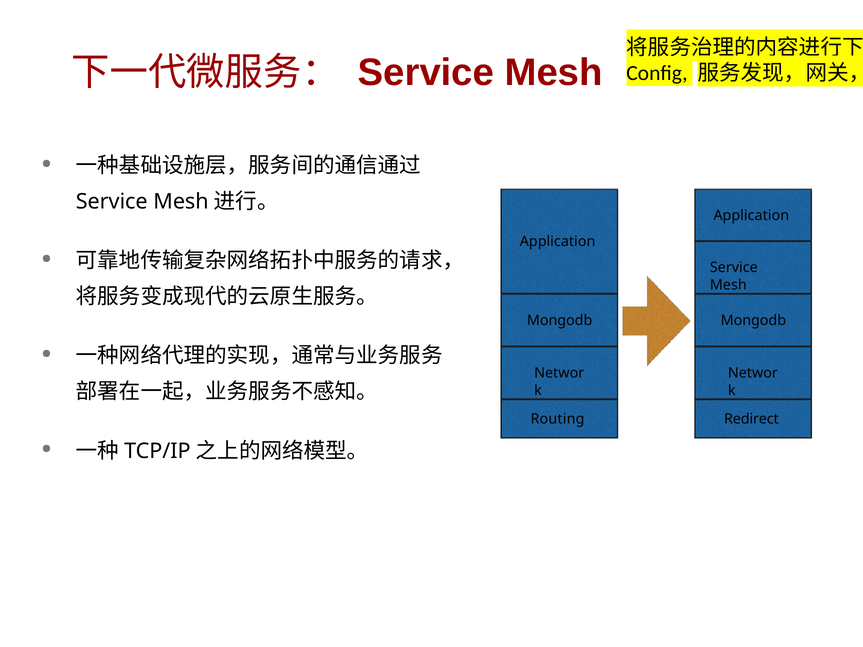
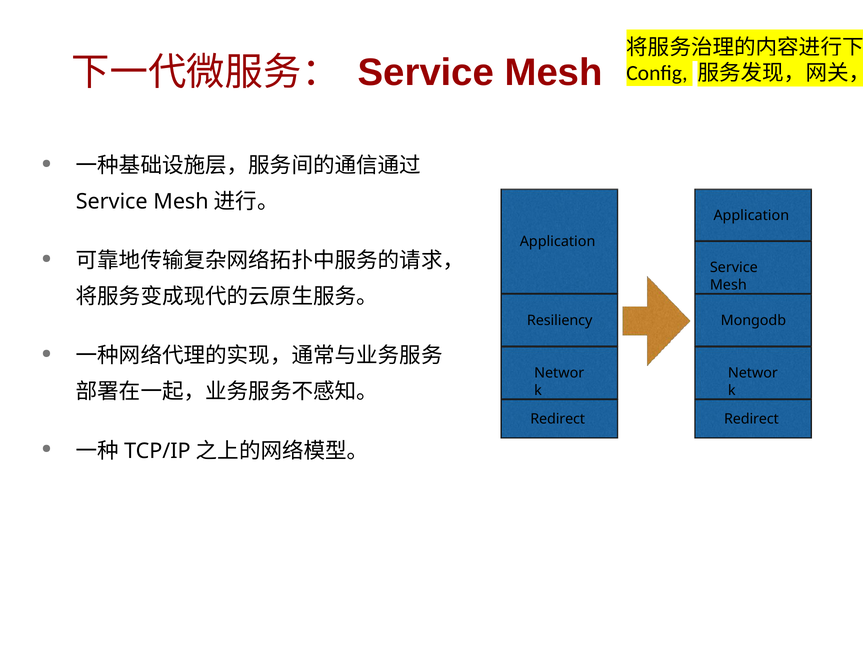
Mongodb: Mongodb -> Resiliency (560, 321)
Routing: Routing -> Redirect (558, 419)
